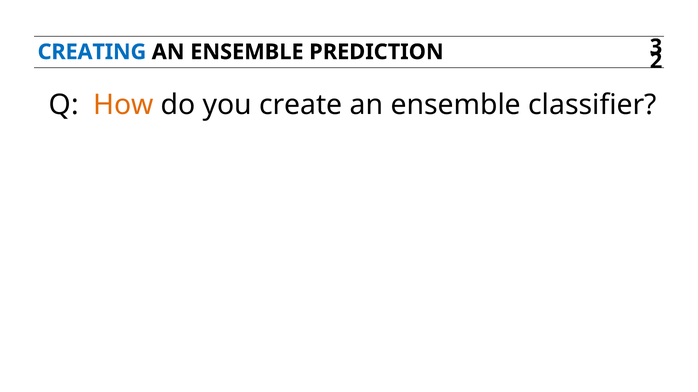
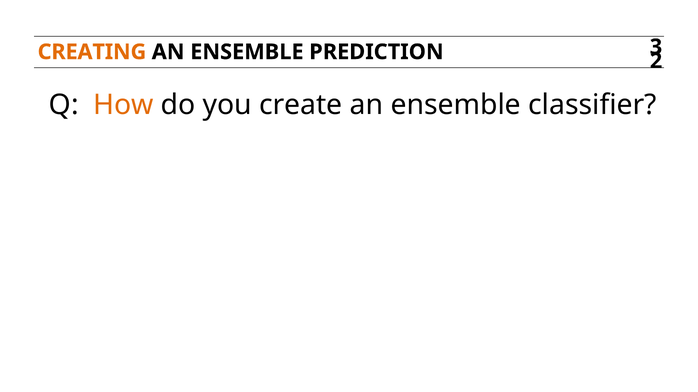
CREATING colour: blue -> orange (92, 52)
